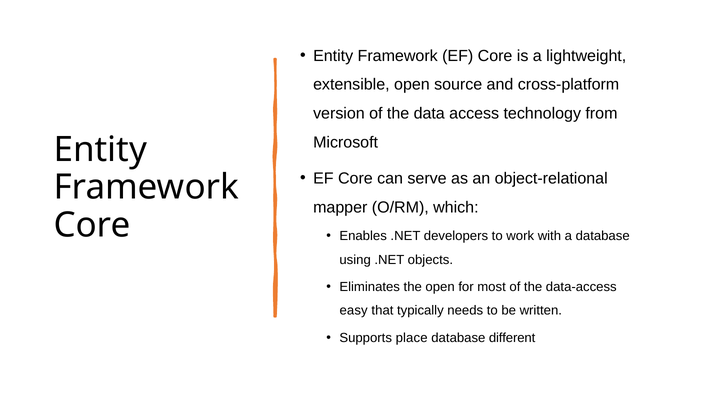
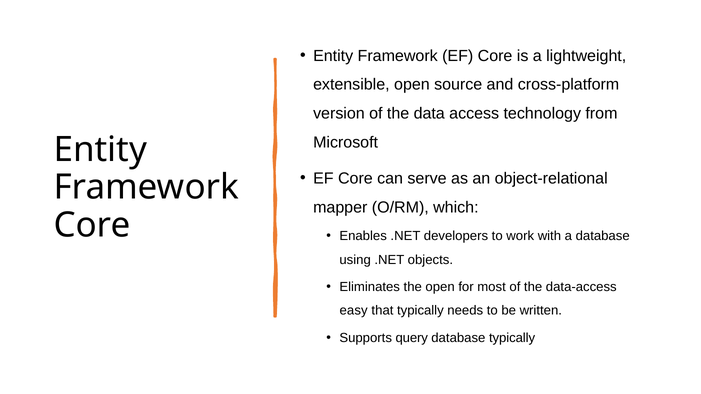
place: place -> query (412, 338)
database different: different -> typically (512, 338)
